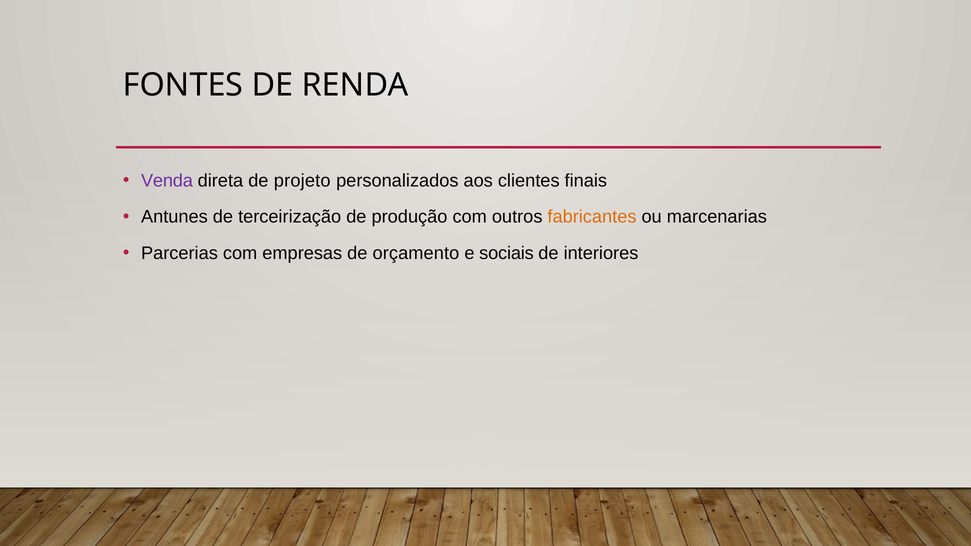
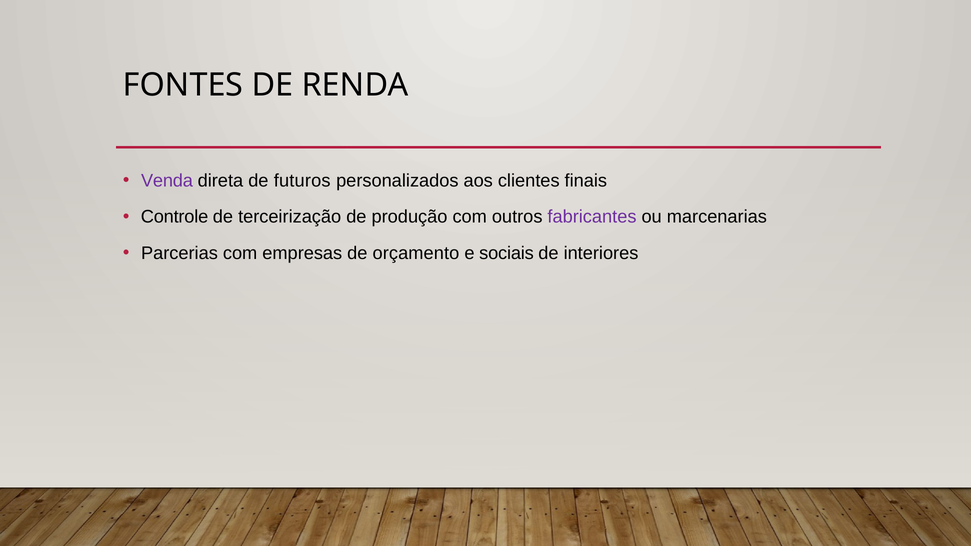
projeto: projeto -> futuros (302, 181)
Antunes: Antunes -> Controle (175, 217)
fabricantes colour: orange -> purple (592, 217)
